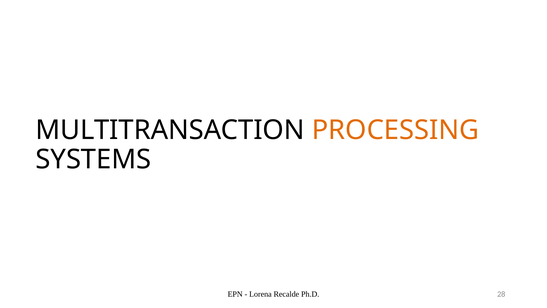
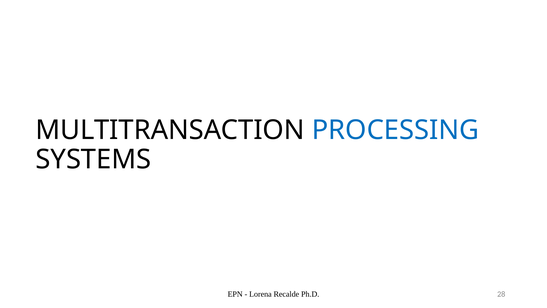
PROCESSING colour: orange -> blue (395, 130)
